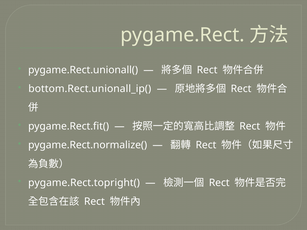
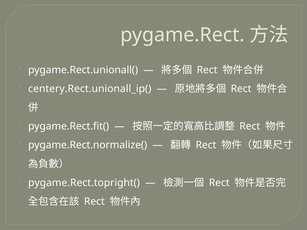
bottom.Rect.unionall_ip(: bottom.Rect.unionall_ip( -> centery.Rect.unionall_ip( (90, 89)
